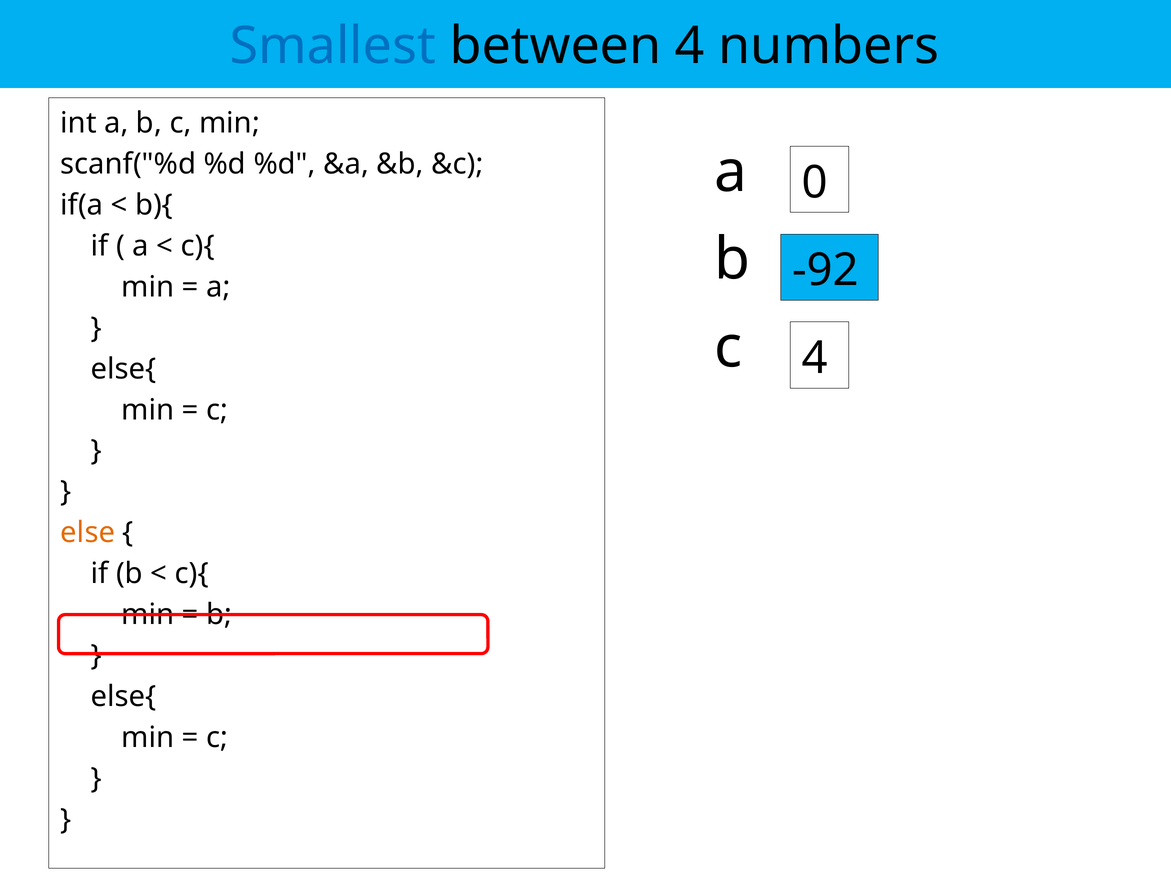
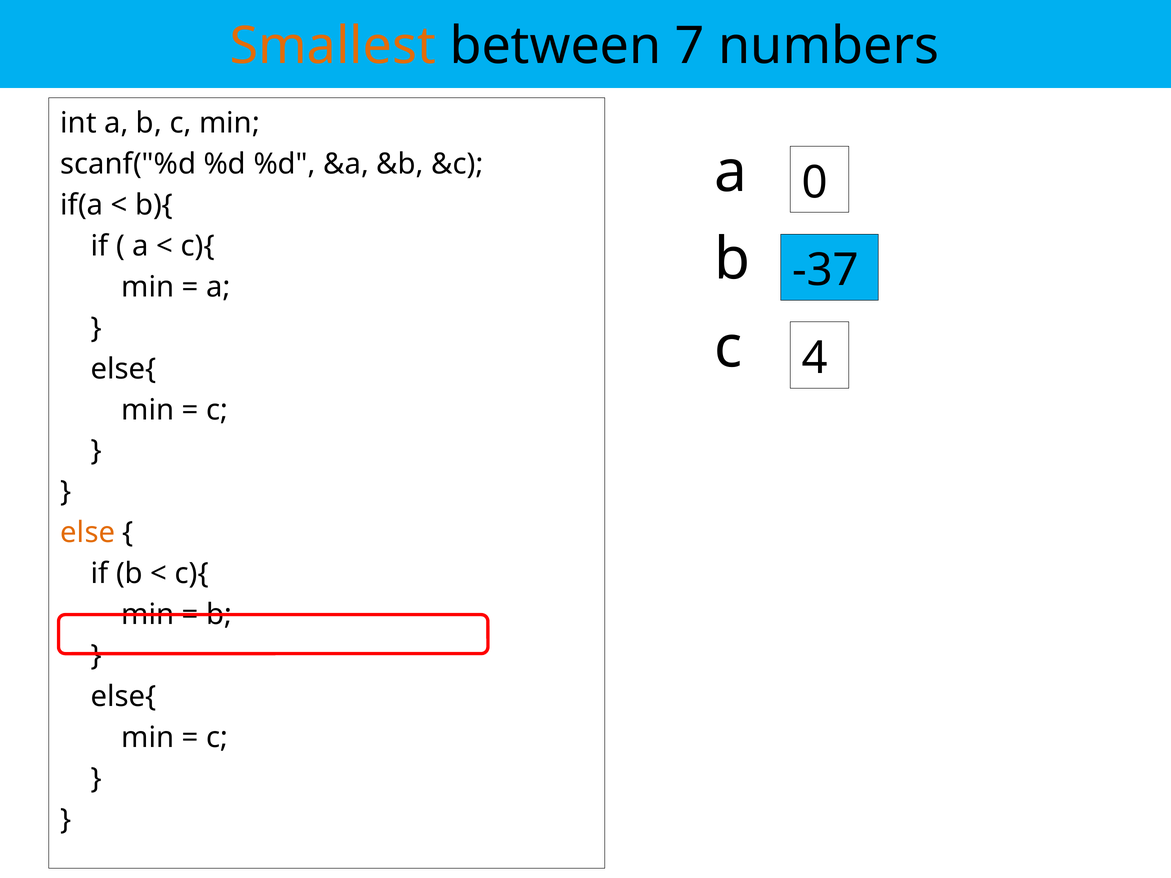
Smallest colour: blue -> orange (333, 46)
between 4: 4 -> 7 (690, 46)
-92: -92 -> -37 (826, 270)
